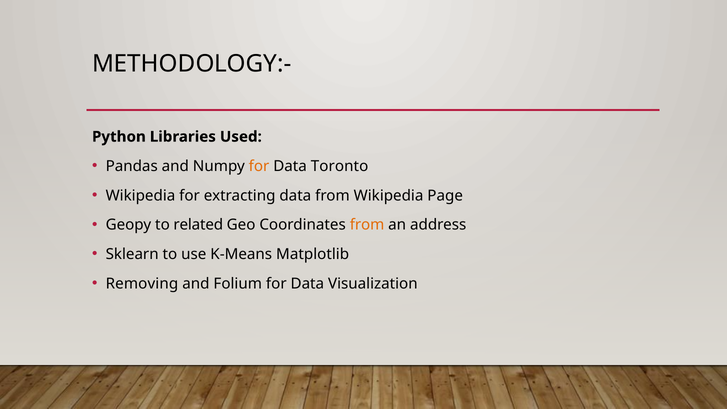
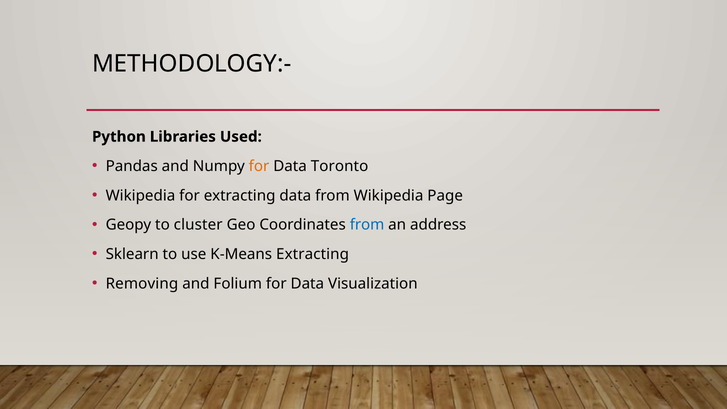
related: related -> cluster (198, 225)
from colour: orange -> blue (367, 225)
K-Means Matplotlib: Matplotlib -> Extracting (313, 254)
